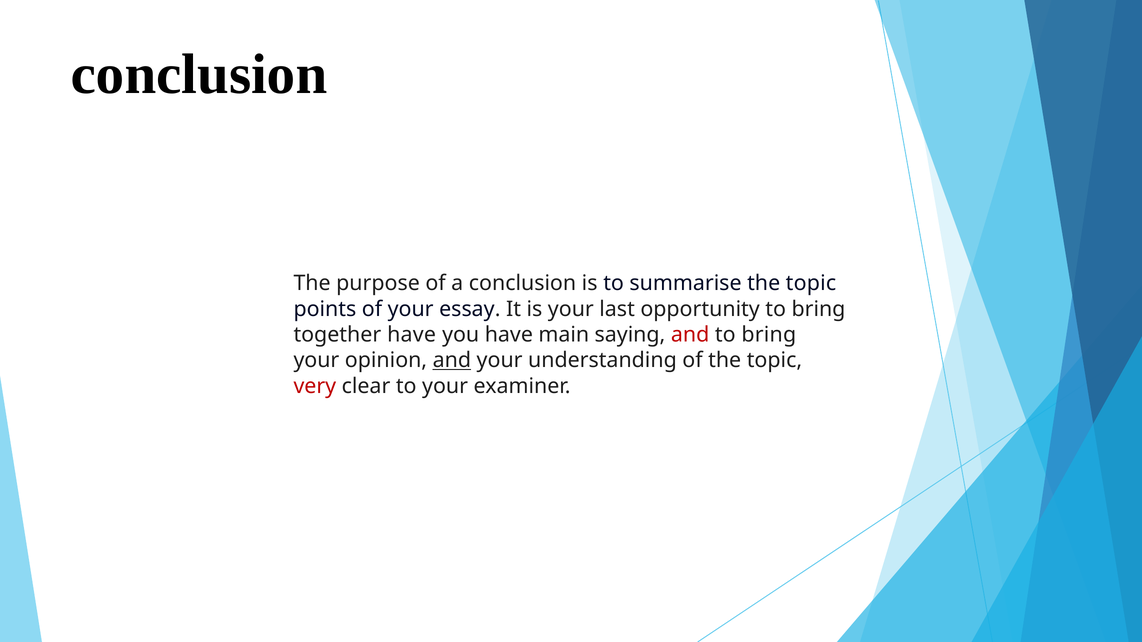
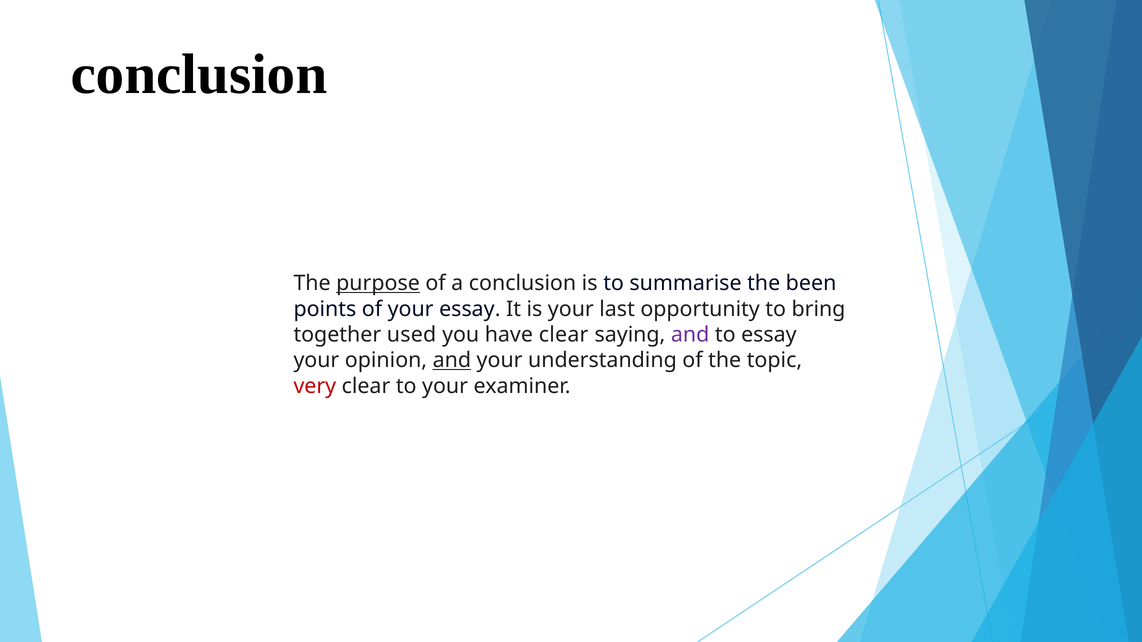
purpose underline: none -> present (378, 283)
summarise the topic: topic -> been (811, 283)
together have: have -> used (412, 335)
have main: main -> clear (564, 335)
and colour: red -> purple (690, 335)
bring: bring -> essay (769, 335)
